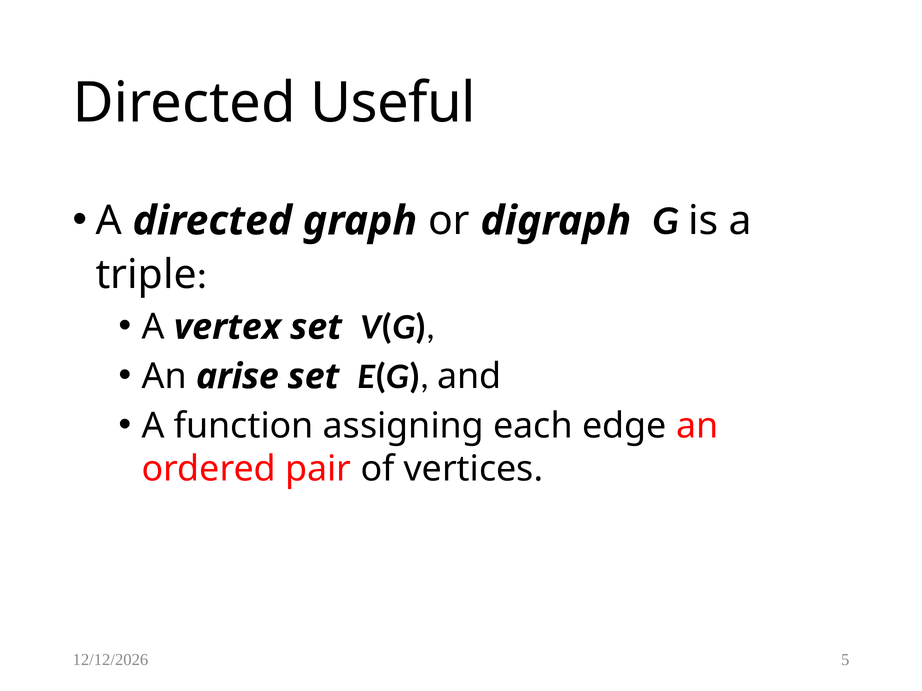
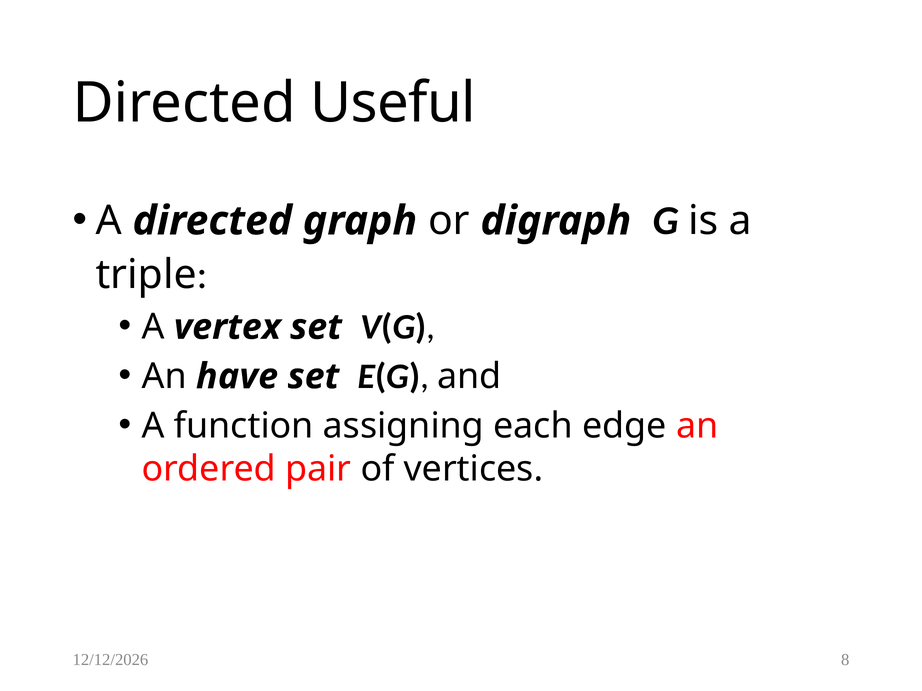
arise: arise -> have (237, 377)
5: 5 -> 8 (845, 660)
